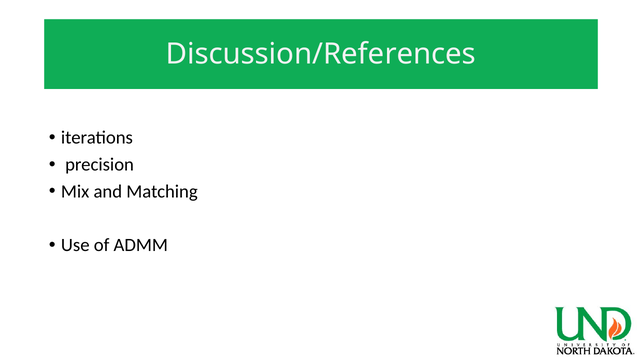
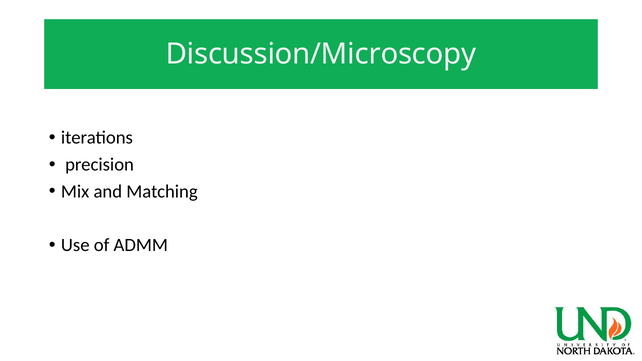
Discussion/References: Discussion/References -> Discussion/Microscopy (321, 54)
